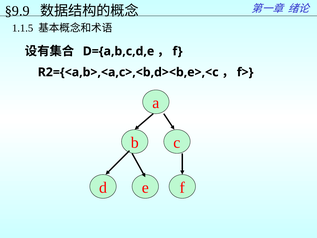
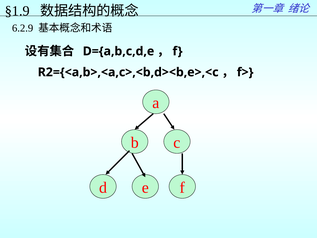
§9.9: §9.9 -> §1.9 (17, 11)
1.1.5: 1.1.5 -> 6.2.9 (23, 28)
